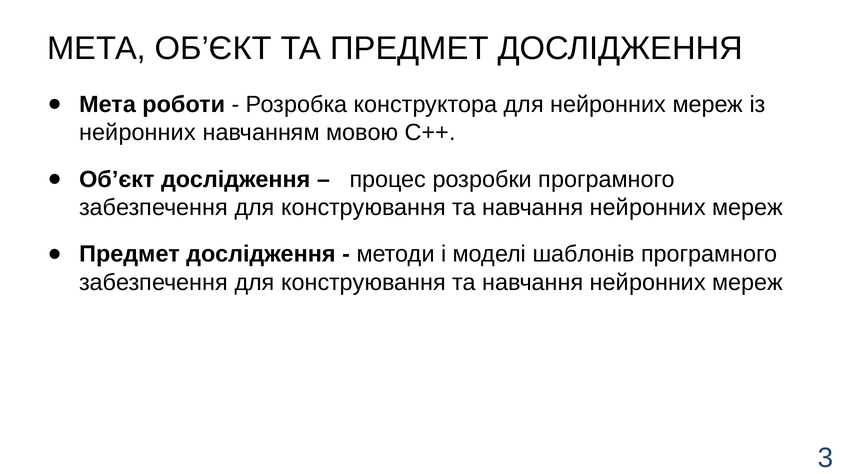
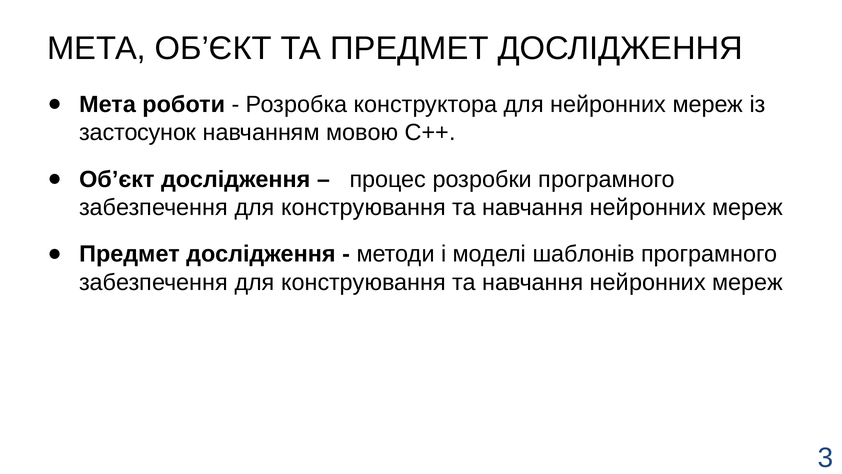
нейронних: нейронних -> застосунок (138, 132)
